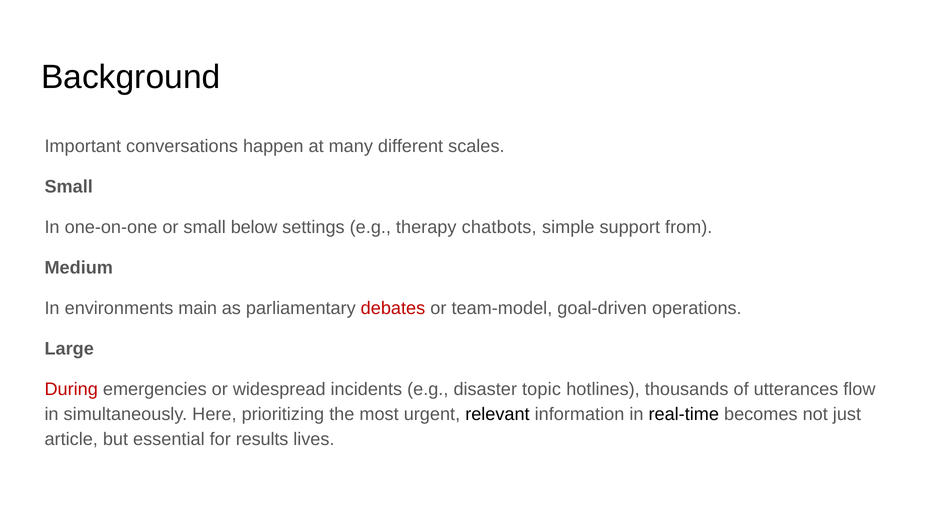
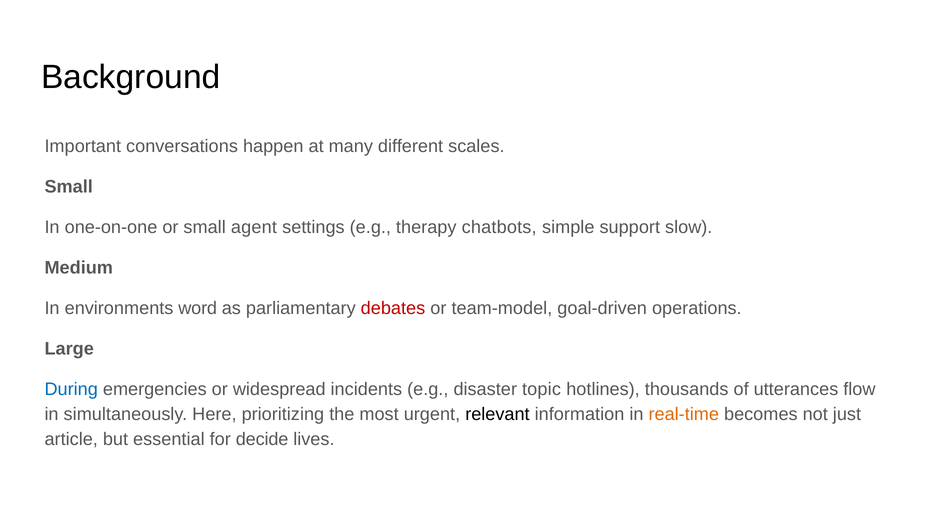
below: below -> agent (254, 227)
from: from -> slow (689, 227)
main: main -> word (198, 308)
During colour: red -> blue (71, 389)
real-time colour: black -> orange (684, 414)
results: results -> decide (262, 439)
